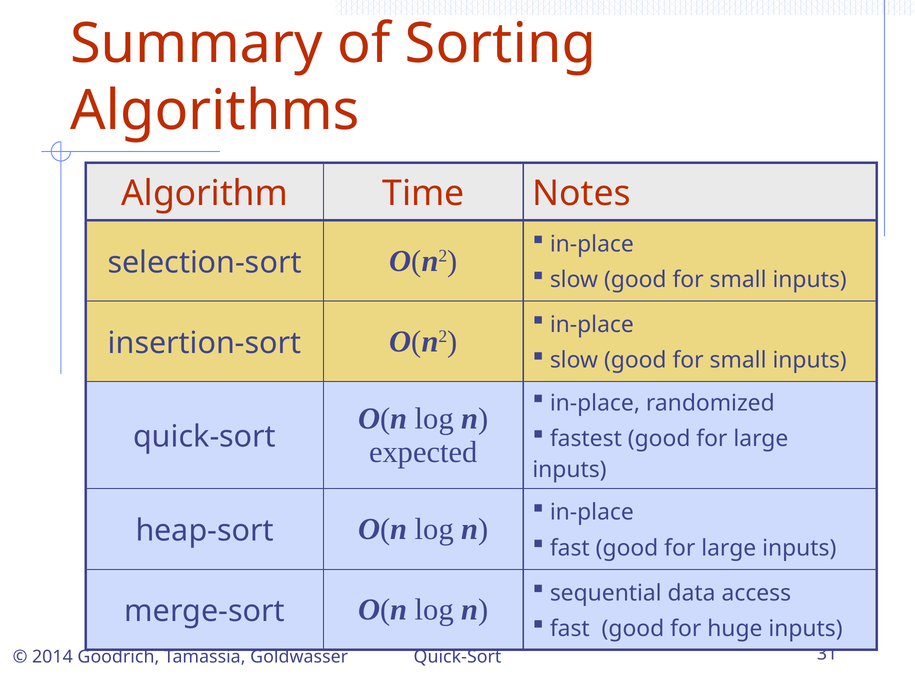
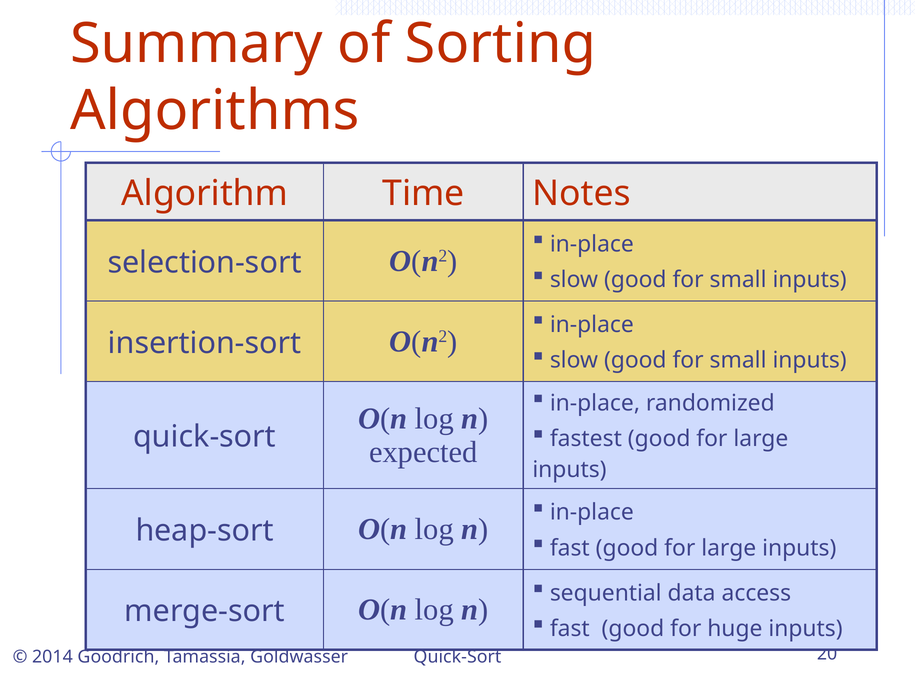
31: 31 -> 20 (827, 654)
